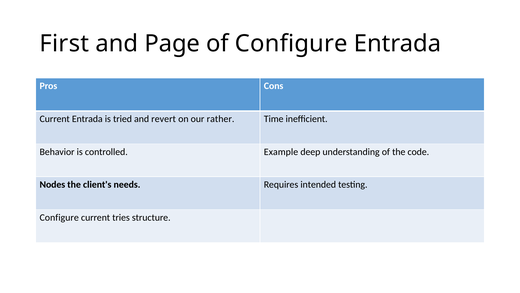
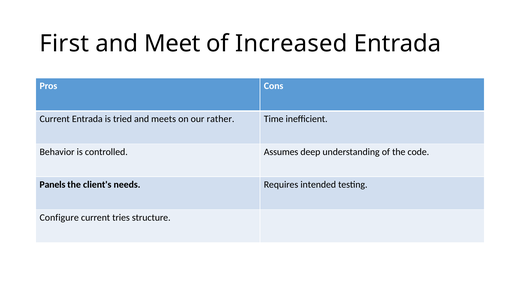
Page: Page -> Meet (172, 44)
of Configure: Configure -> Increased (291, 44)
revert: revert -> meets (164, 119)
Example: Example -> Assumes (281, 152)
Nodes: Nodes -> Panels (52, 184)
